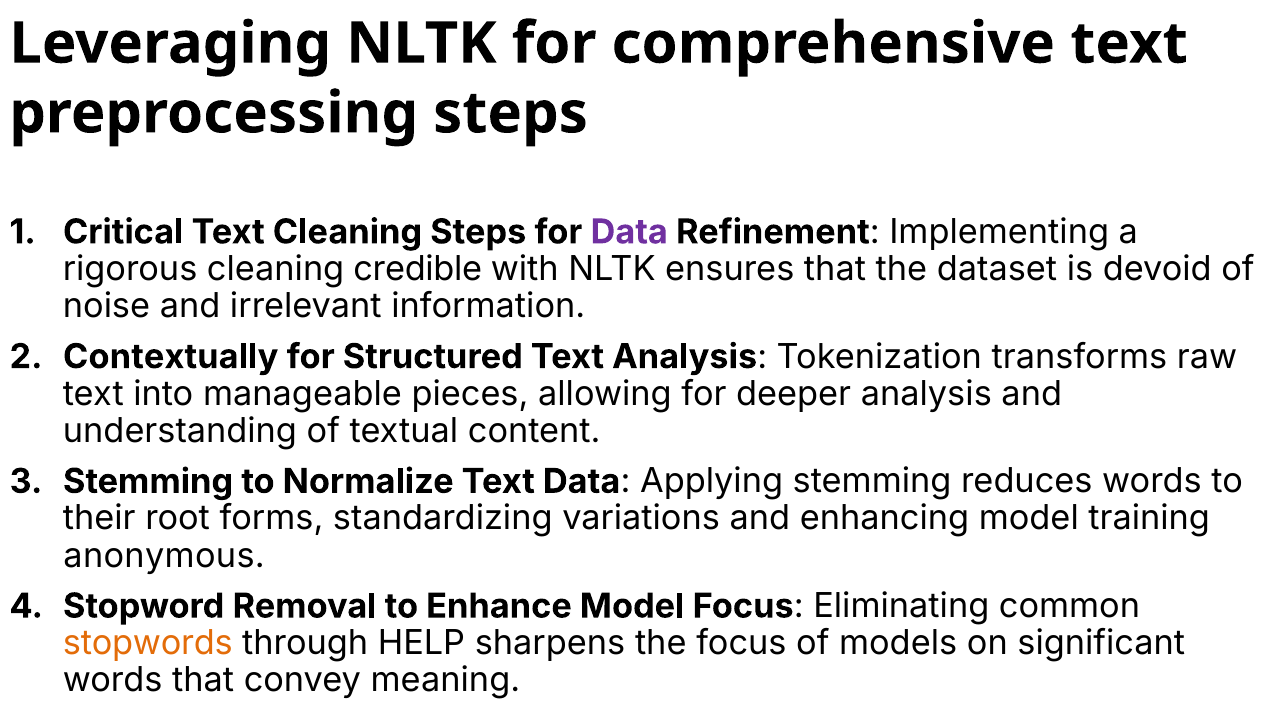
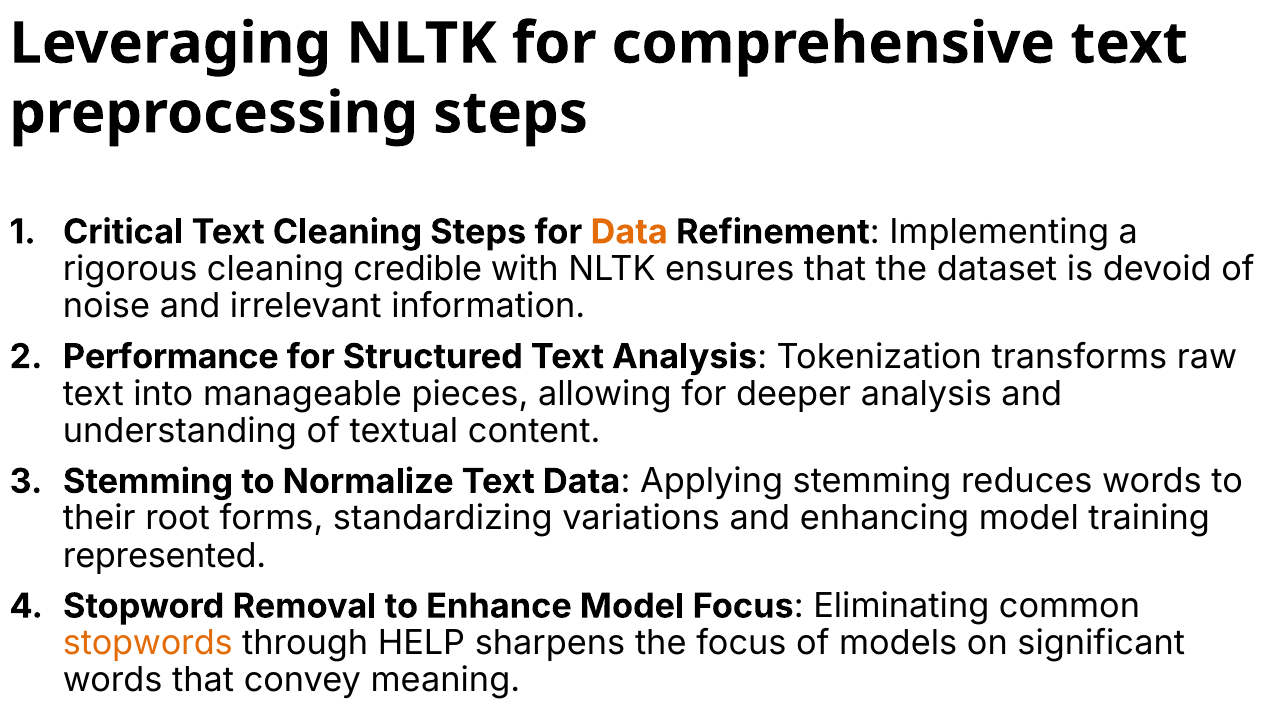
Data colour: purple -> orange (629, 232)
Contextually: Contextually -> Performance (171, 357)
anonymous: anonymous -> represented (164, 556)
